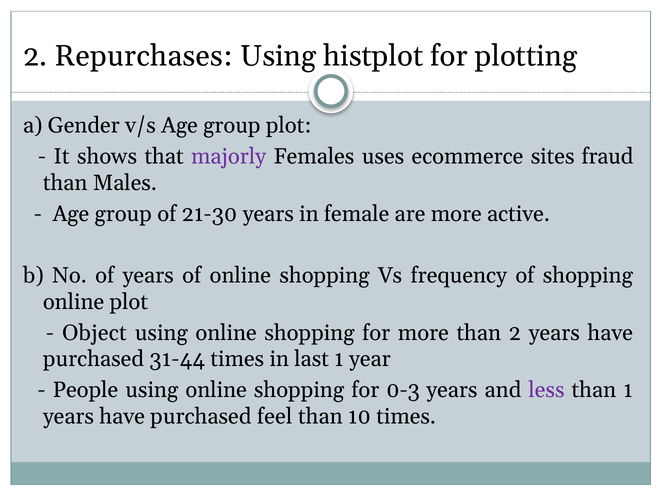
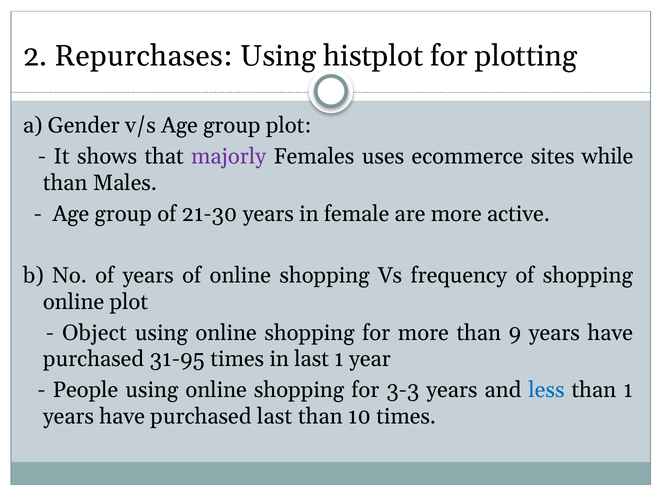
fraud: fraud -> while (607, 157)
than 2: 2 -> 9 (515, 333)
31-44: 31-44 -> 31-95 (177, 360)
0-3: 0-3 -> 3-3 (403, 390)
less colour: purple -> blue (546, 390)
purchased feel: feel -> last (275, 417)
